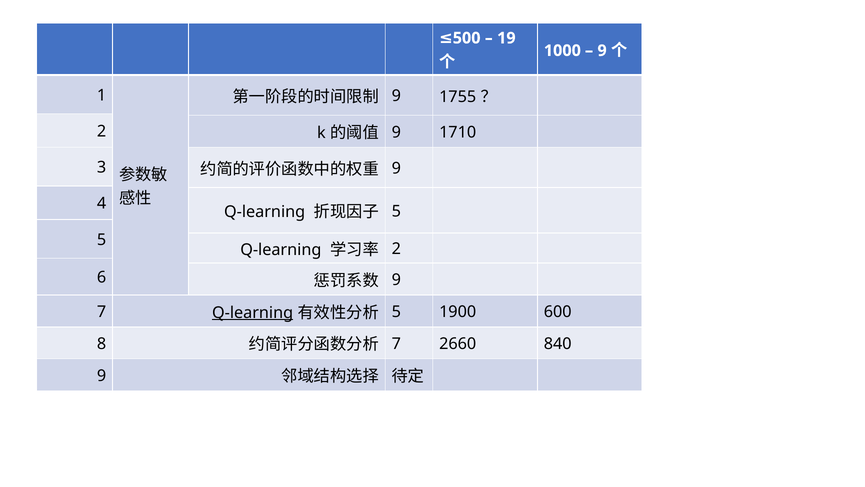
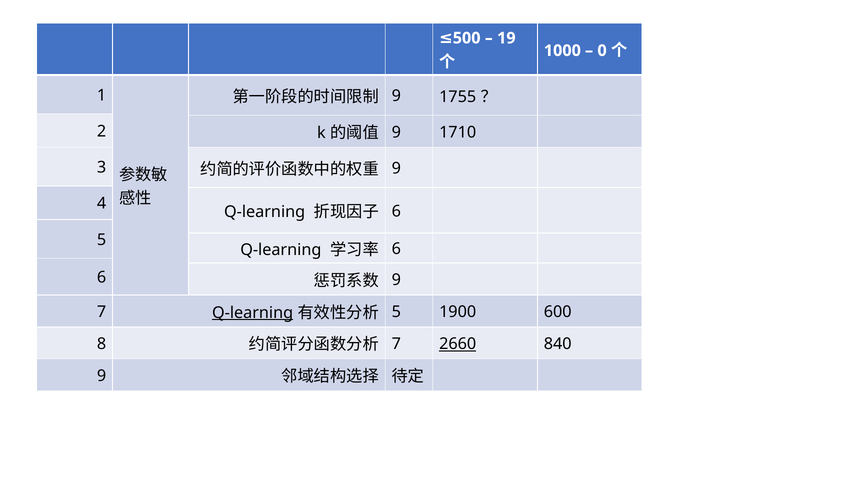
9: 9 -> 0 (602, 51)
5: 5 -> 6 (396, 211)
2: 2 -> 6 (396, 249)
2660 underline: none -> present (458, 343)
